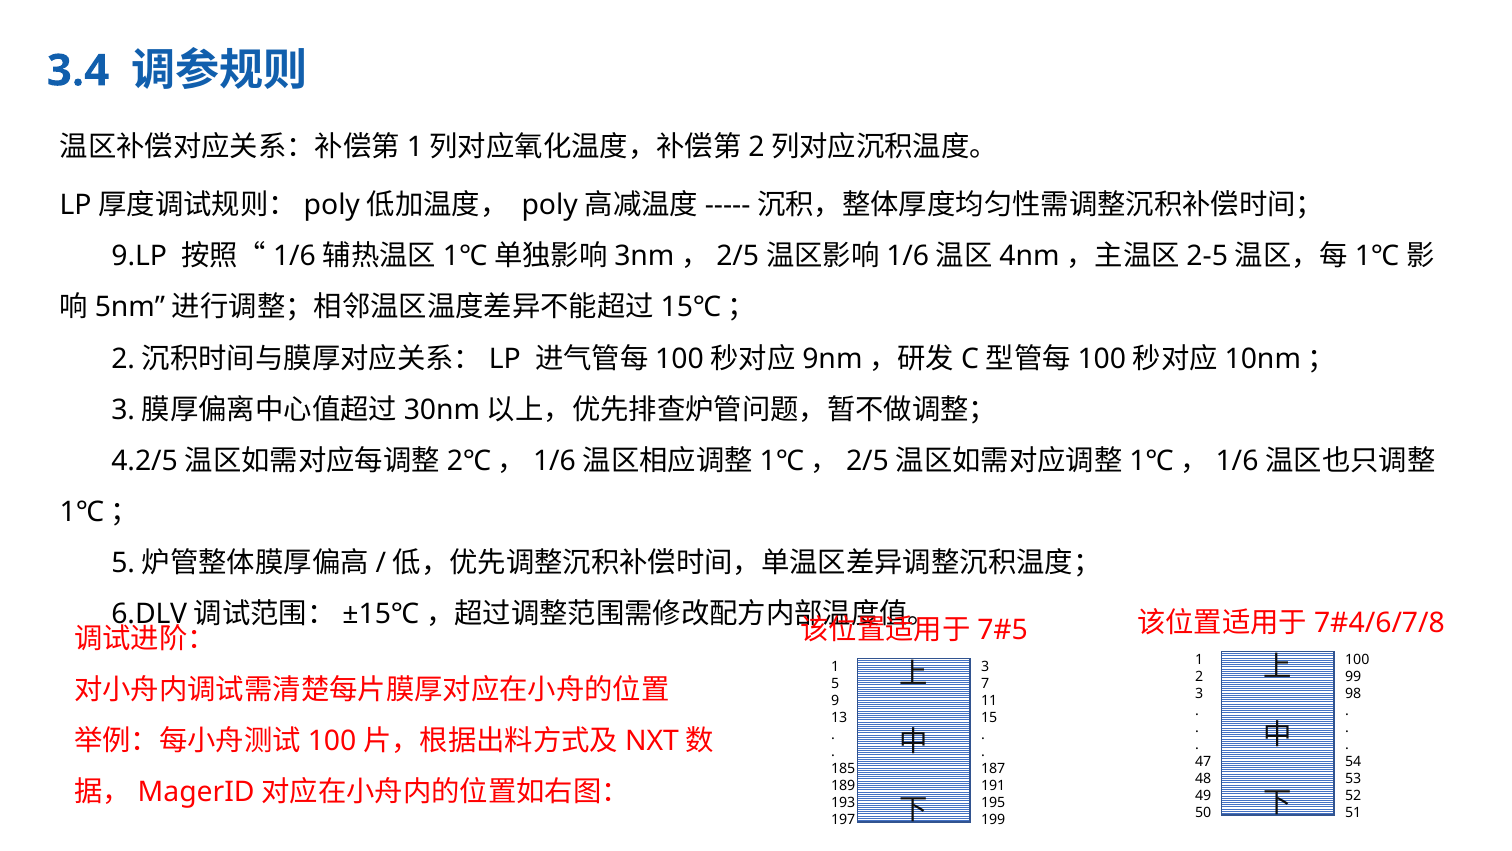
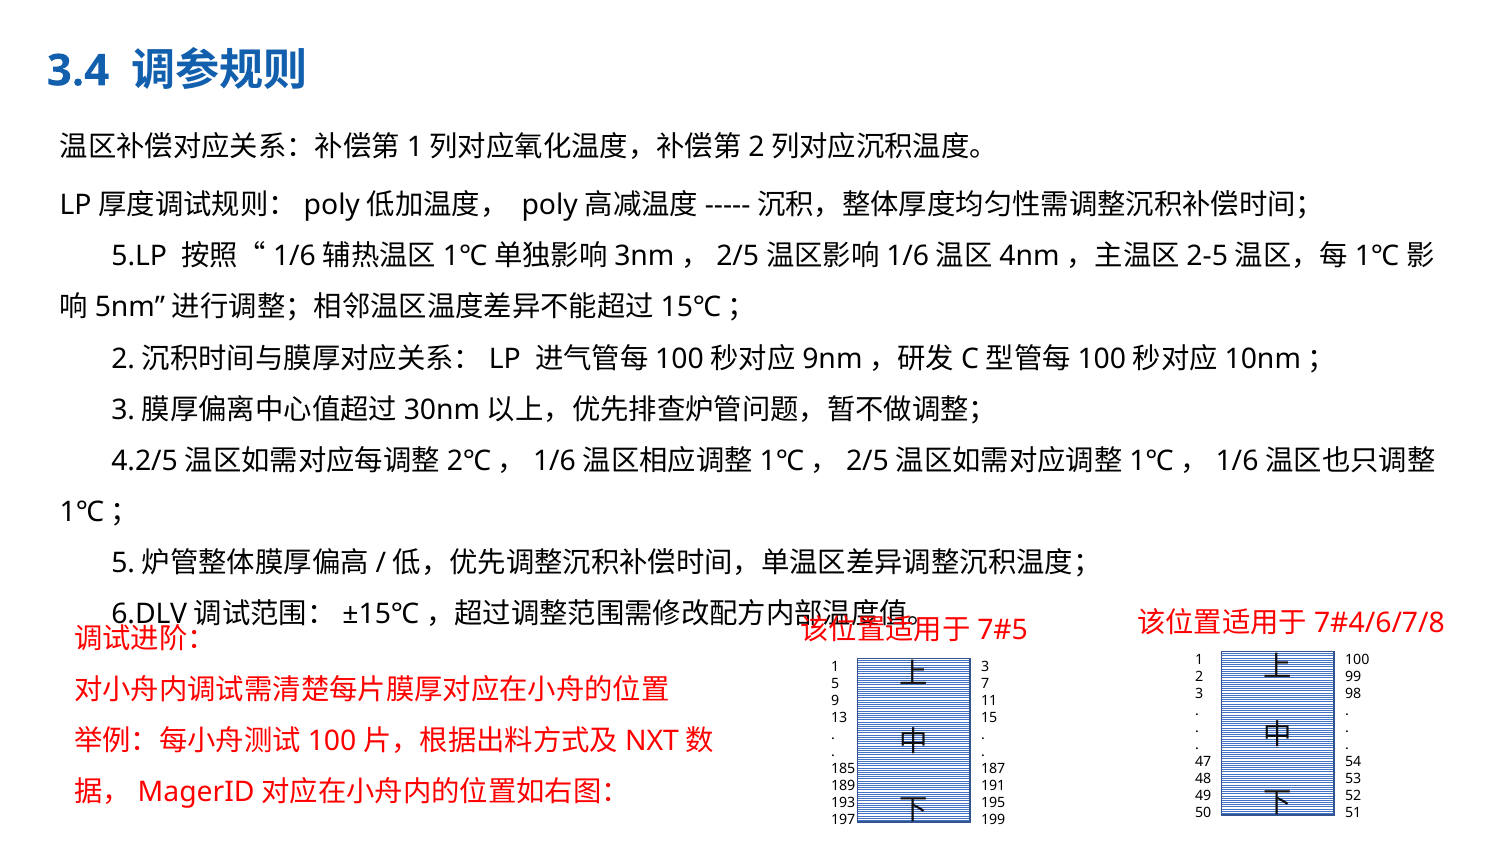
9.LP: 9.LP -> 5.LP (139, 256)
